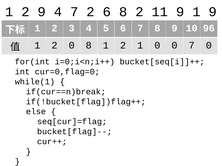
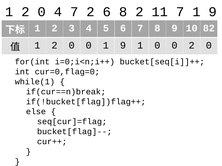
9: 9 -> 0 (42, 12)
11 9: 9 -> 7 (180, 12)
96: 96 -> 82 (209, 28)
2 0 8: 8 -> 0 (89, 45)
2: 2 -> 9 (123, 45)
0 7: 7 -> 2 (192, 45)
